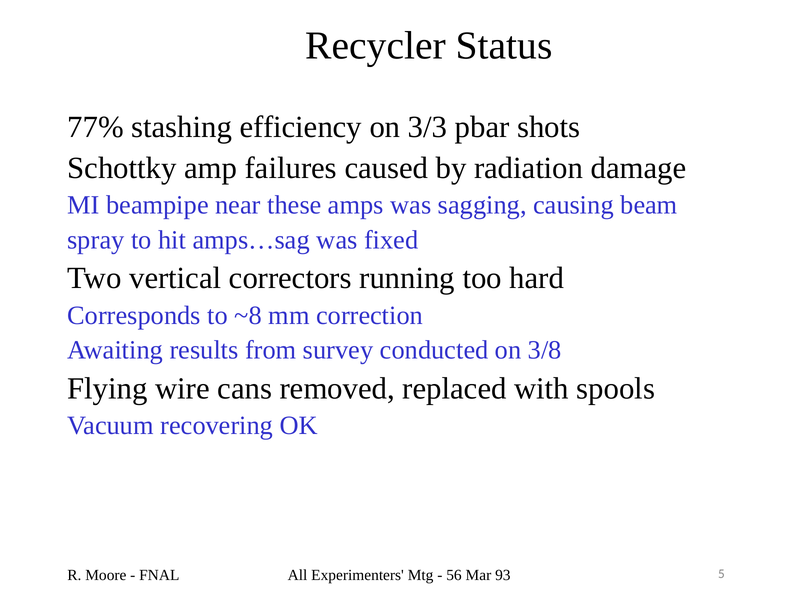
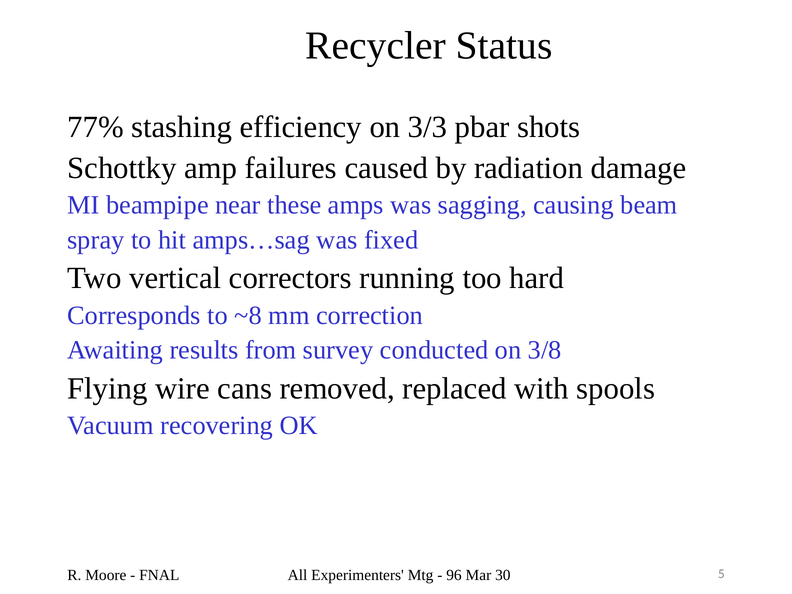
56: 56 -> 96 (454, 575)
93: 93 -> 30 (503, 575)
